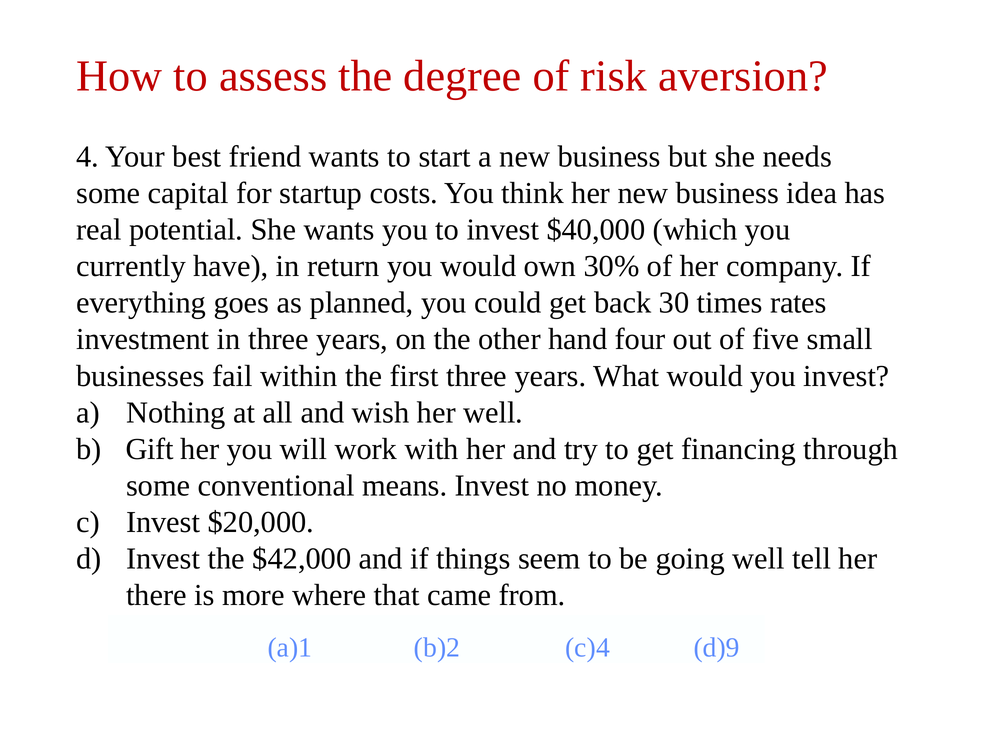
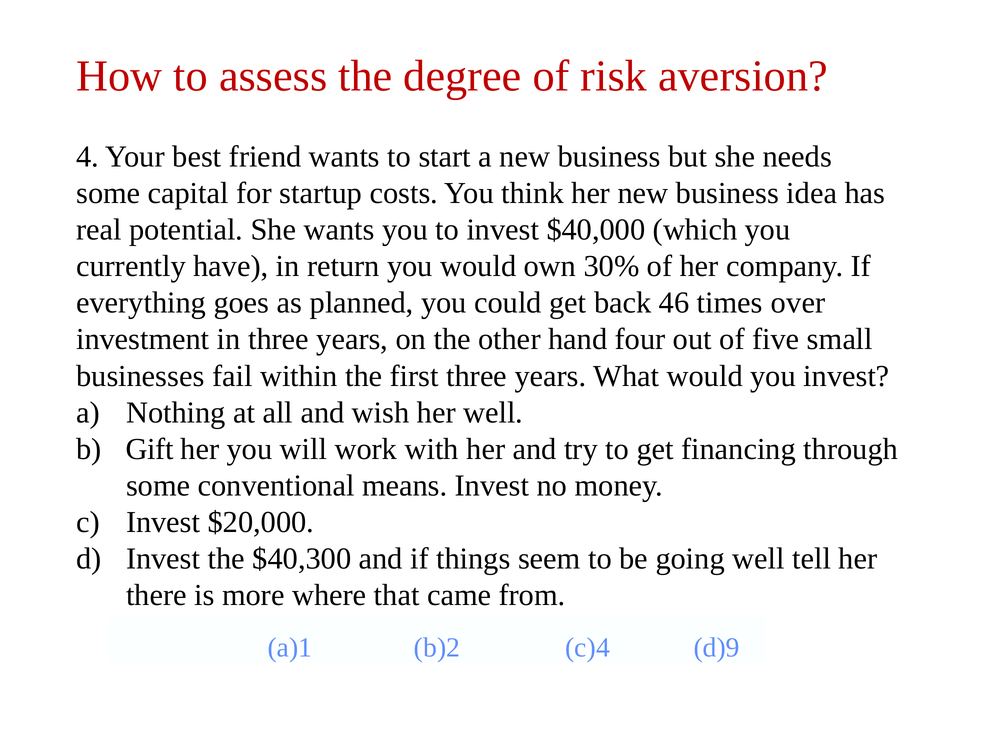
30: 30 -> 46 (674, 303)
rates: rates -> over (798, 303)
$42,000: $42,000 -> $40,300 (302, 559)
